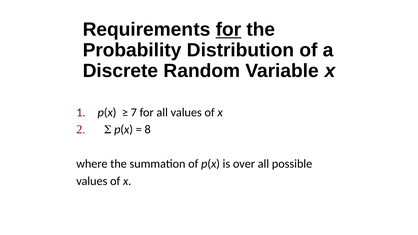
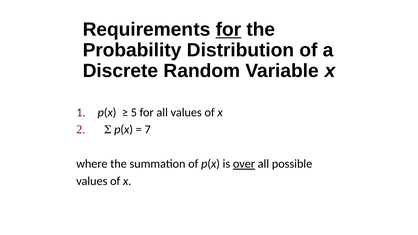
7: 7 -> 5 (134, 113)
8: 8 -> 7 (148, 130)
over underline: none -> present (244, 164)
